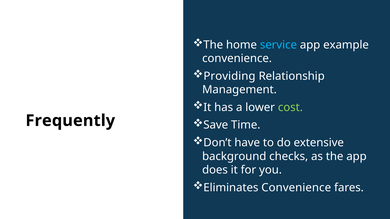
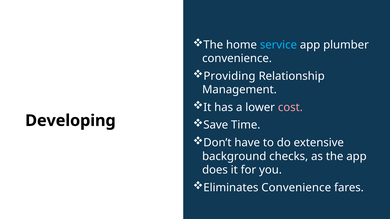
example: example -> plumber (346, 45)
cost colour: light green -> pink (290, 108)
Frequently: Frequently -> Developing (70, 121)
